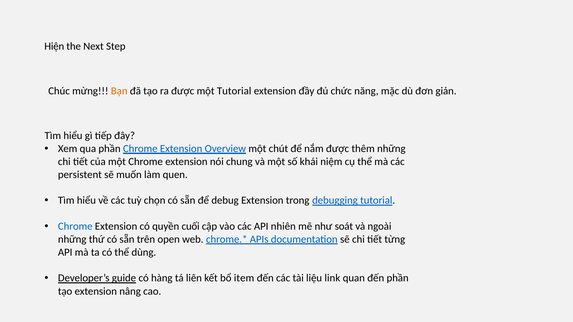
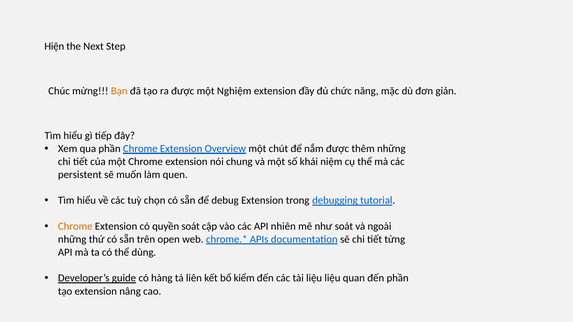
một Tutorial: Tutorial -> Nghiệm (234, 91)
Chrome colour: blue -> orange (75, 227)
quyền cuối: cuối -> soát (191, 227)
item: item -> kiểm (244, 278)
liệu link: link -> liệu (332, 278)
